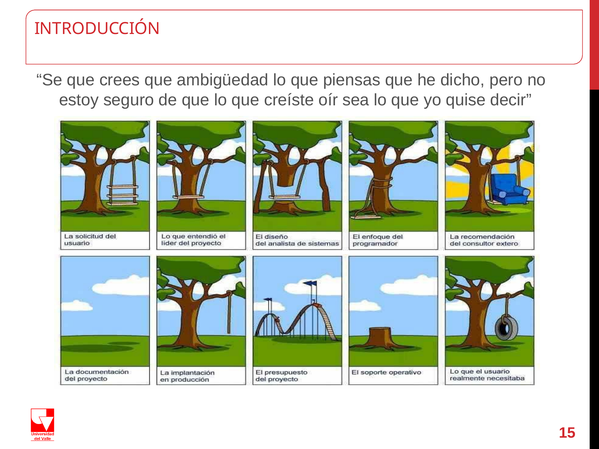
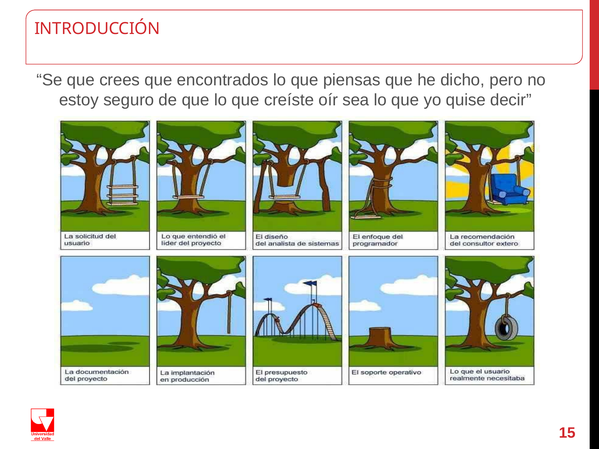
ambigüedad: ambigüedad -> encontrados (223, 80)
